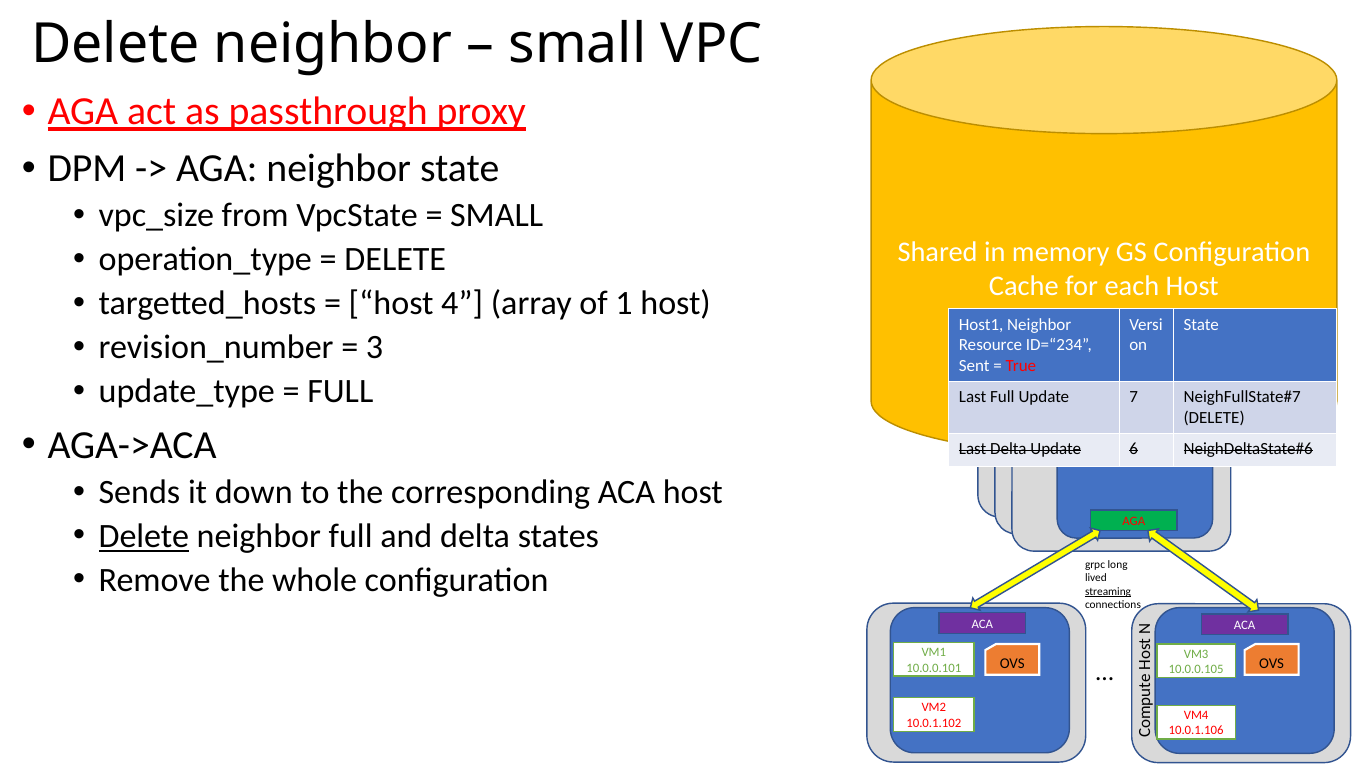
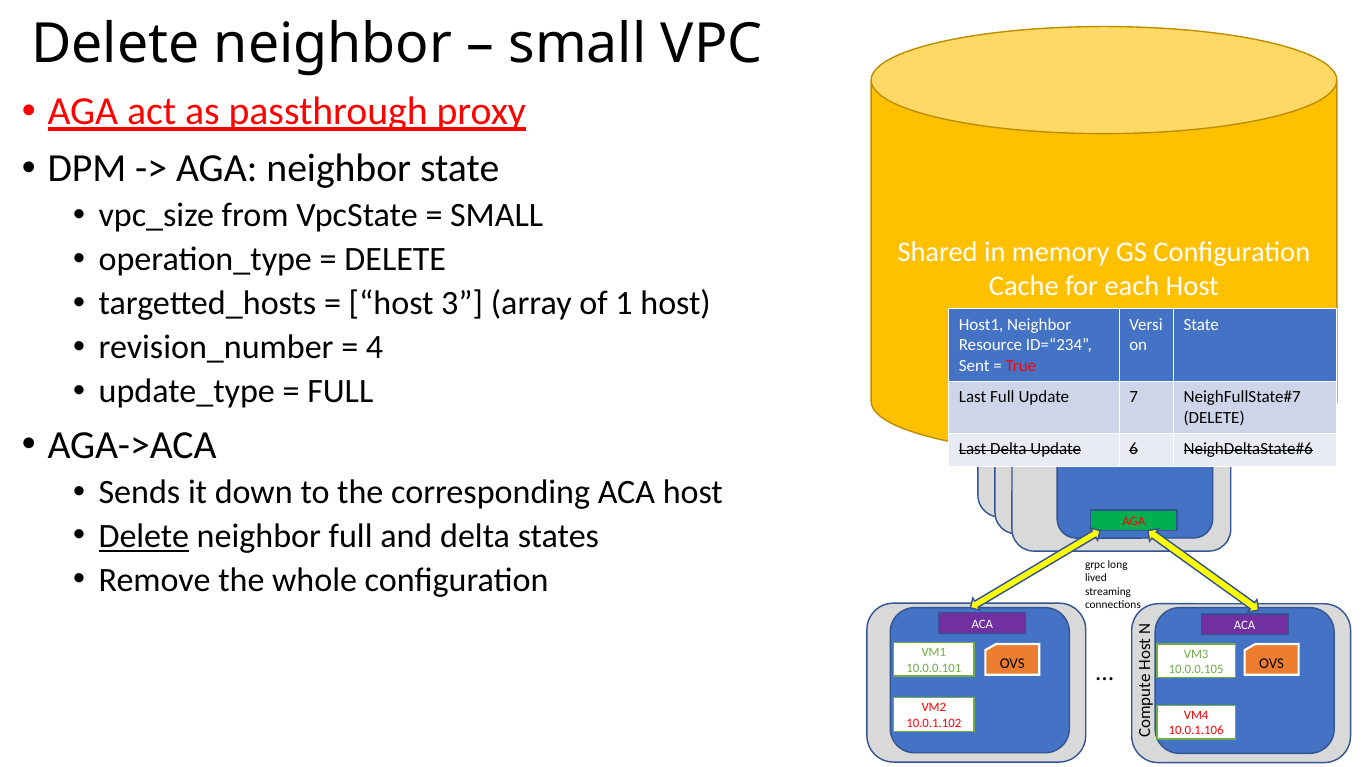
4: 4 -> 3 (462, 303)
3: 3 -> 4 (375, 347)
streaming underline: present -> none (1108, 591)
